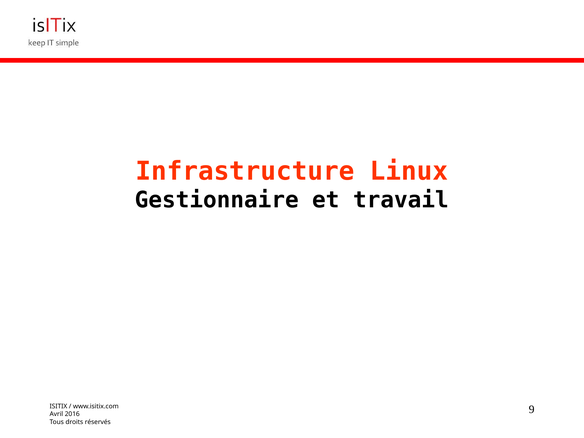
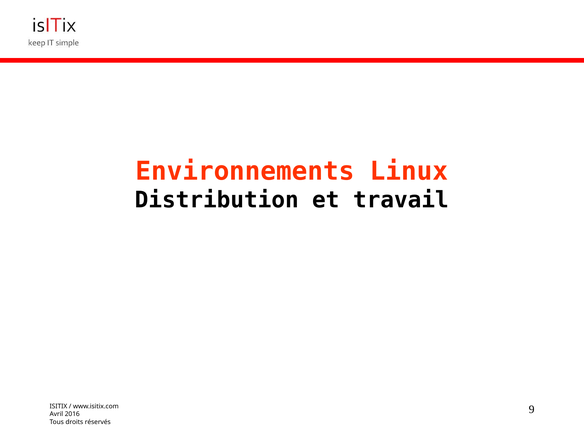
Infrastructure: Infrastructure -> Environnements (245, 171)
Gestionnaire: Gestionnaire -> Distribution (217, 200)
